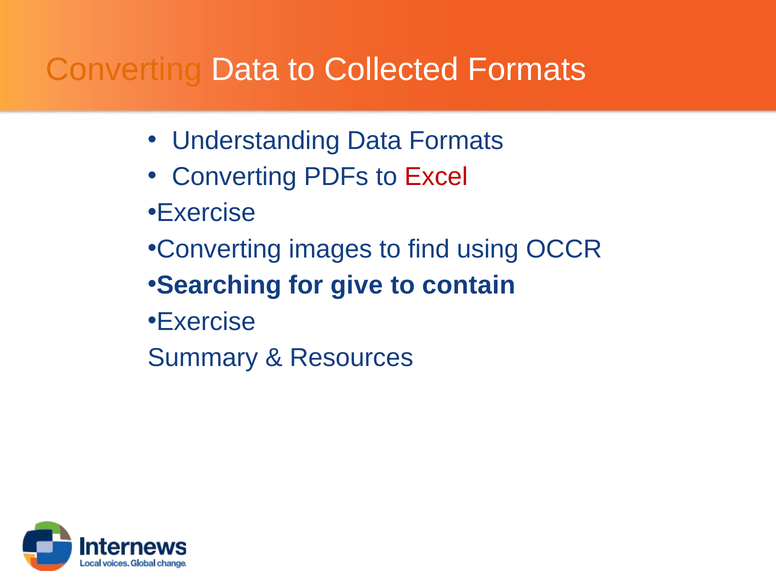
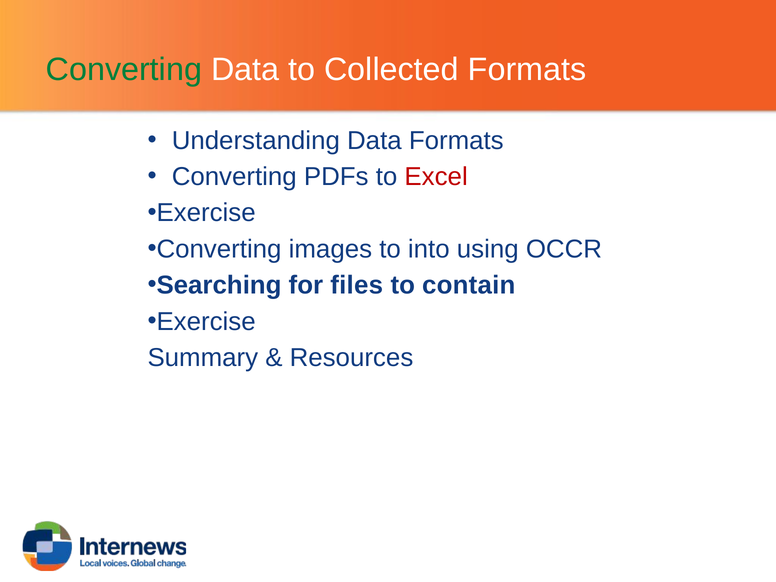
Converting colour: orange -> green (124, 69)
find: find -> into (429, 249)
give: give -> files (357, 285)
